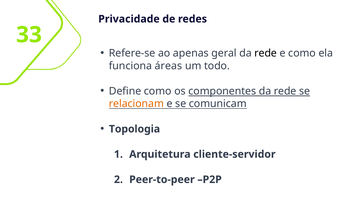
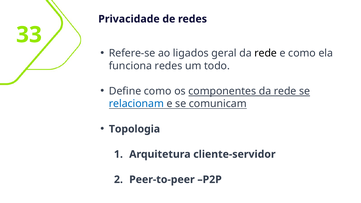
apenas: apenas -> ligados (191, 53)
funciona áreas: áreas -> redes (169, 66)
relacionam colour: orange -> blue (136, 104)
